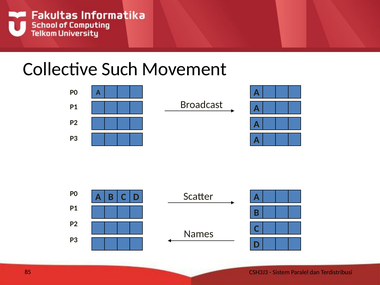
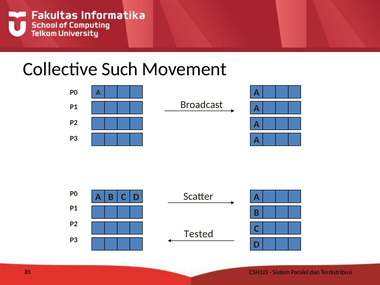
Names: Names -> Tested (199, 234)
